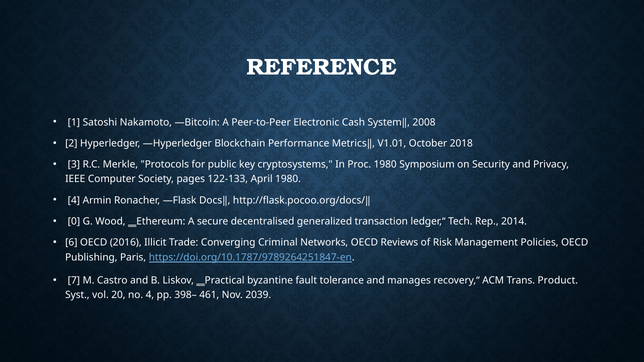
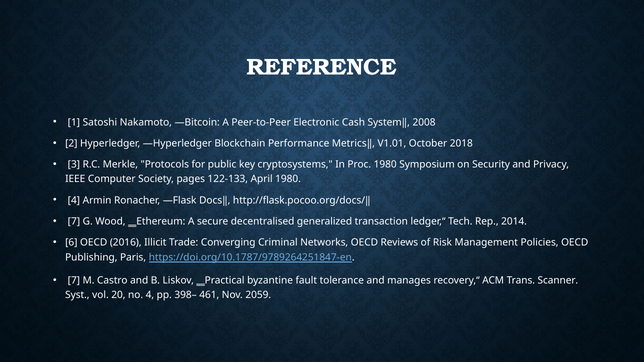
0: 0 -> 7 (74, 222)
Product: Product -> Scanner (558, 280)
2039: 2039 -> 2059 (258, 295)
